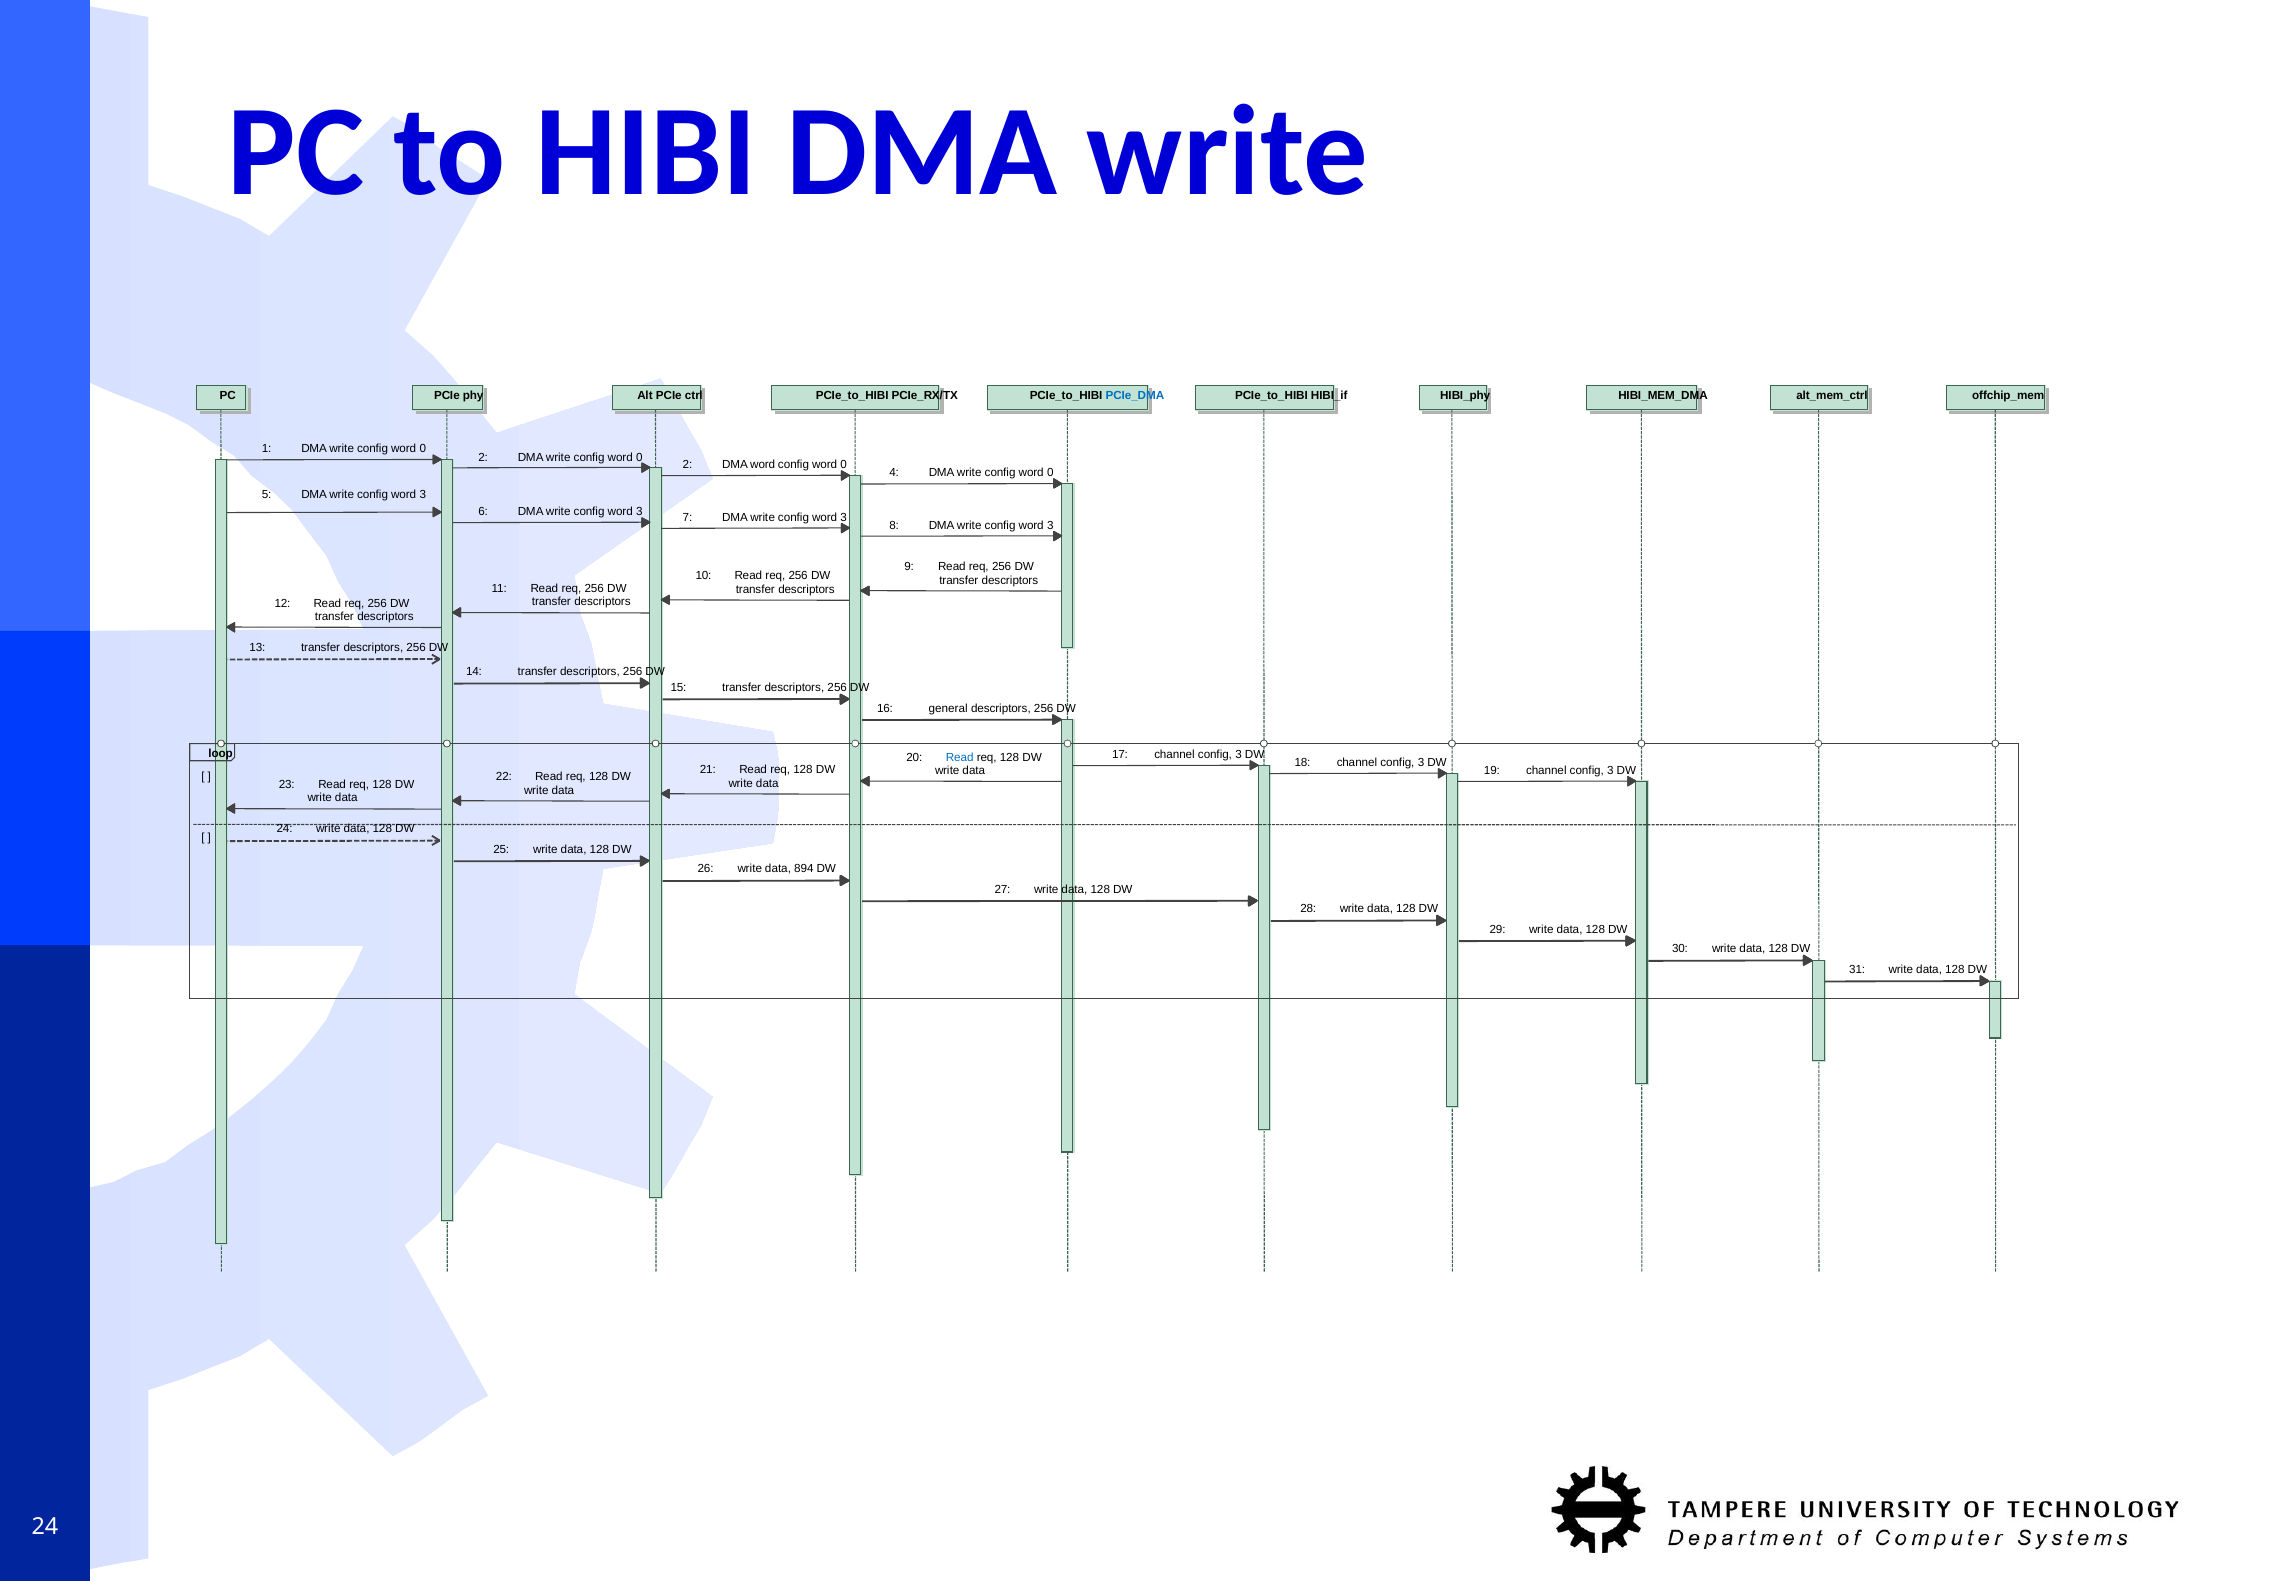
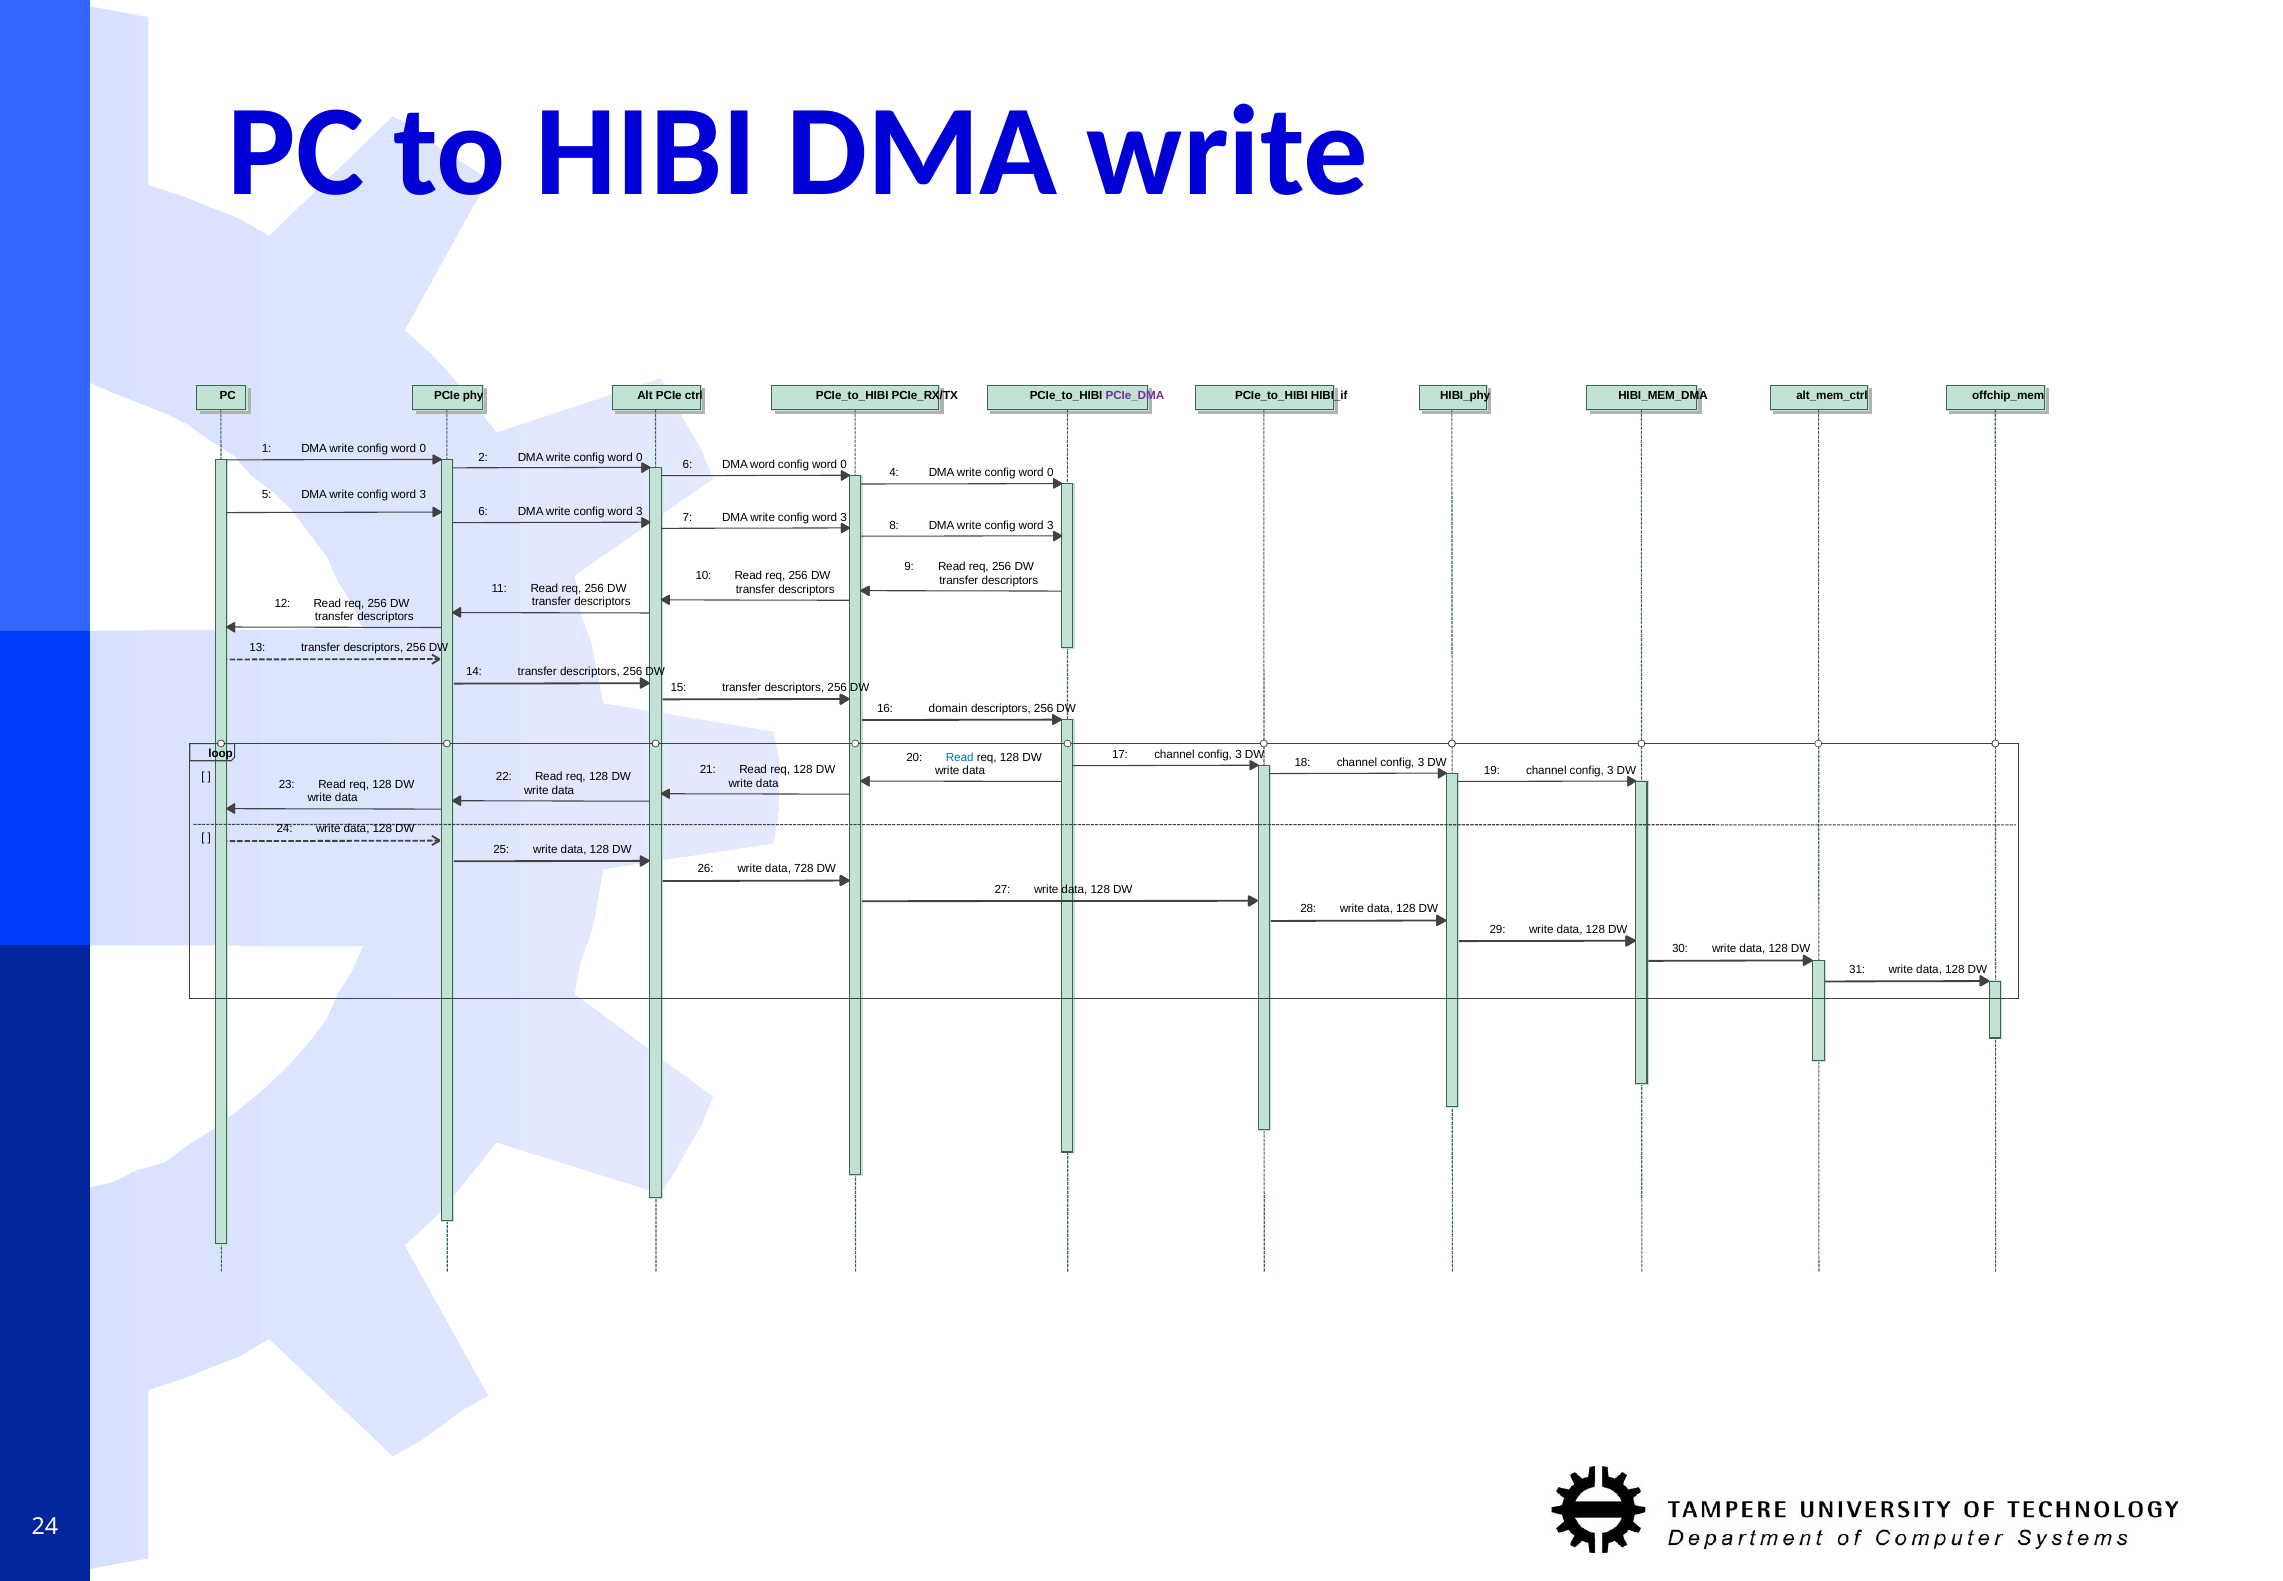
PCIe_DMA colour: blue -> purple (1135, 395)
2: 2 -> 6 (688, 465)
general: general -> domain (948, 708)
894: 894 -> 728 (804, 868)
